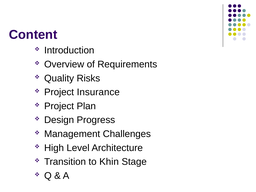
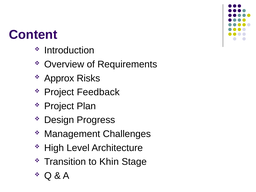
Quality: Quality -> Approx (59, 78)
Insurance: Insurance -> Feedback (98, 92)
